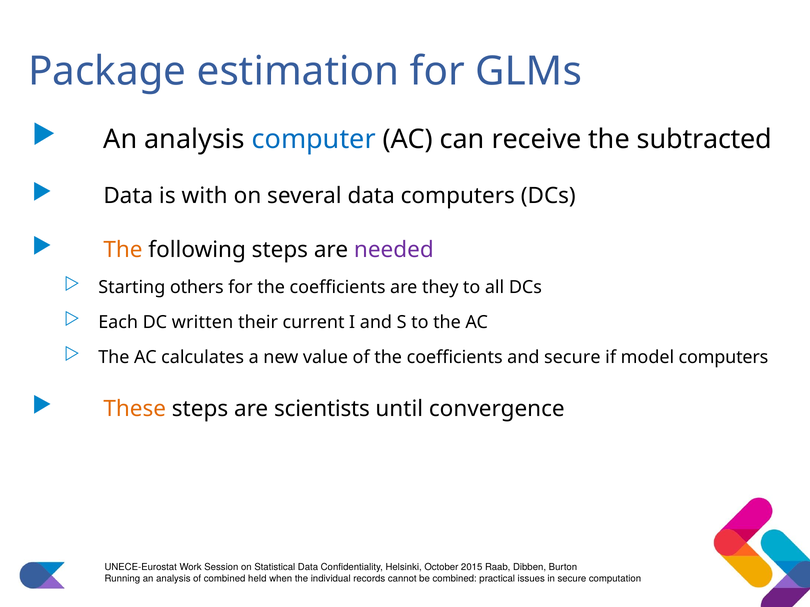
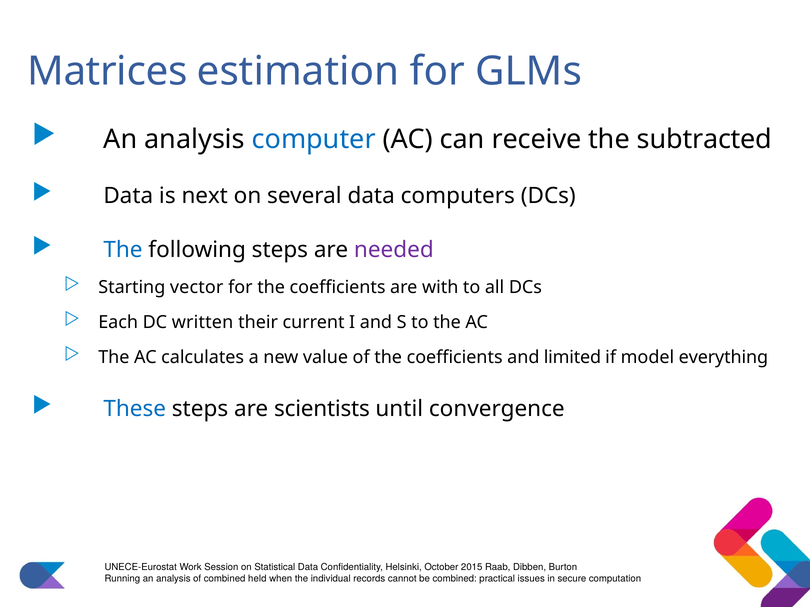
Package: Package -> Matrices (107, 71)
with: with -> next (205, 196)
The colour: orange -> blue (123, 250)
others: others -> vector (197, 288)
they: they -> with (440, 288)
and secure: secure -> limited (572, 358)
model computers: computers -> everything (723, 358)
These colour: orange -> blue (135, 409)
